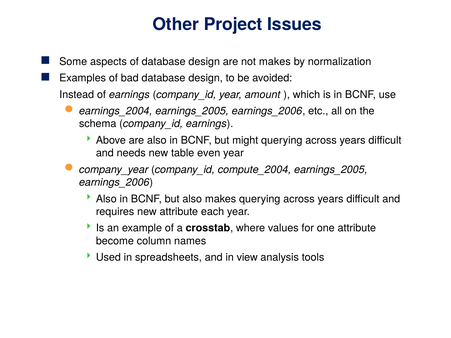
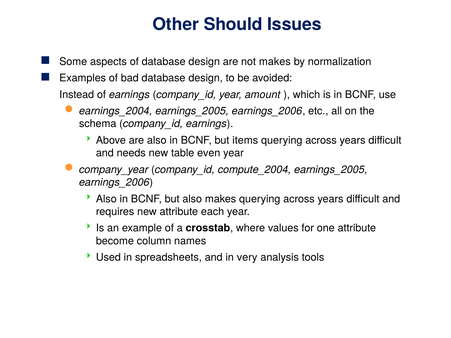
Project: Project -> Should (233, 24)
might: might -> items (245, 140)
view: view -> very (247, 258)
